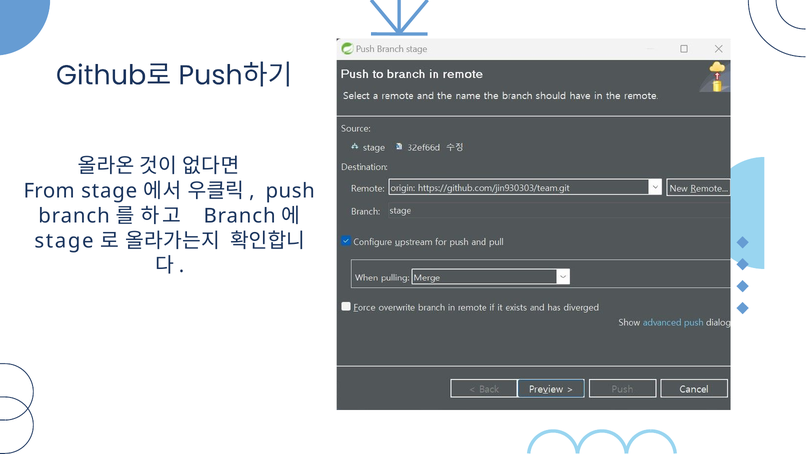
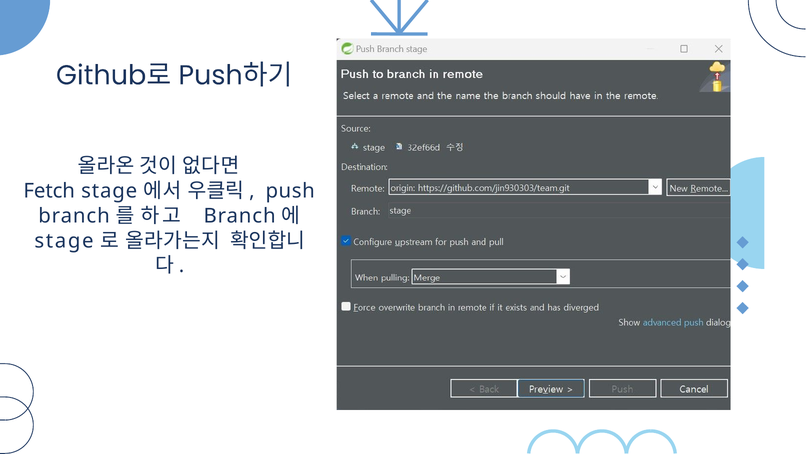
From: From -> Fetch (49, 191)
